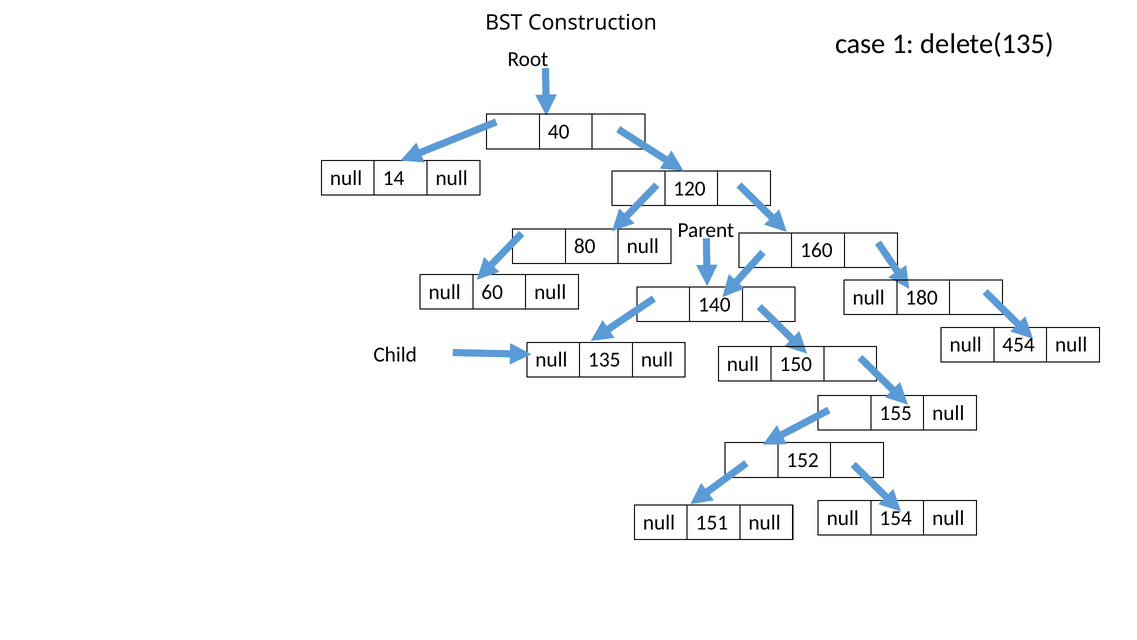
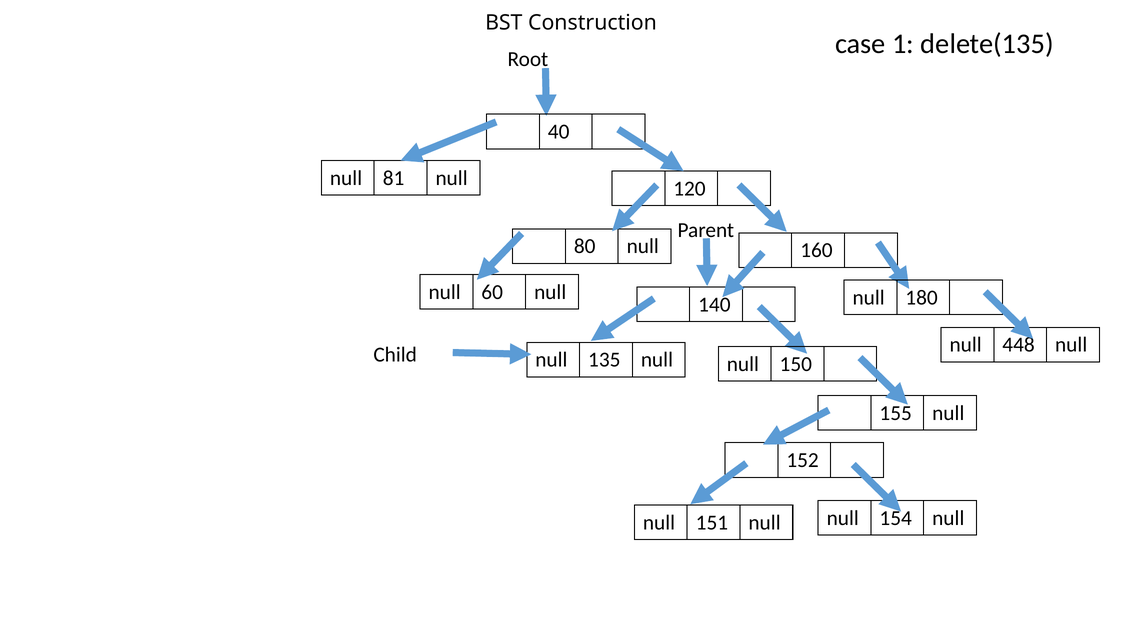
14: 14 -> 81 (394, 178)
454: 454 -> 448 (1019, 345)
